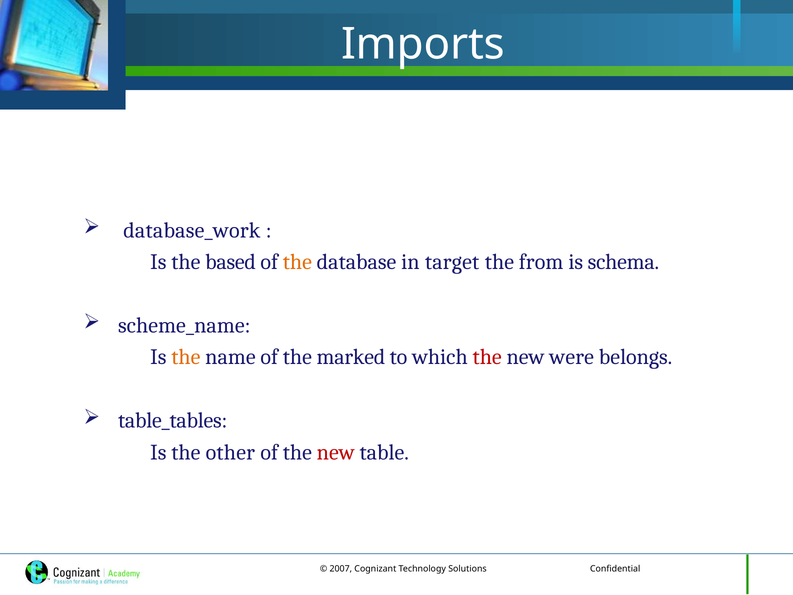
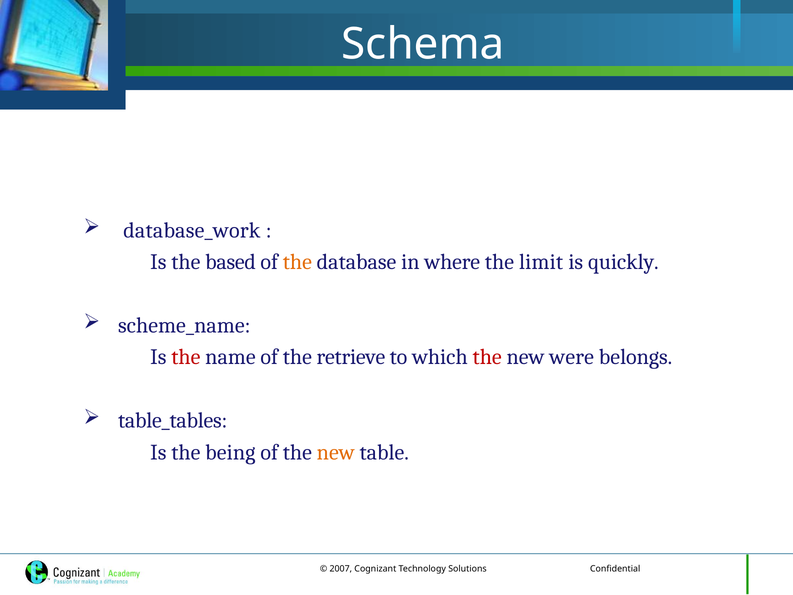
Imports: Imports -> Schema (423, 44)
target: target -> where (452, 262)
from: from -> limit (541, 262)
schema: schema -> quickly (623, 262)
the colour: orange -> red (186, 357)
marked: marked -> retrieve (351, 357)
other: other -> being (230, 452)
new colour: red -> orange (336, 452)
